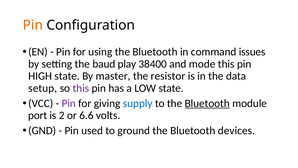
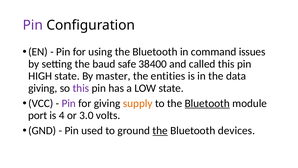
Pin colour: orange -> purple (33, 25)
play: play -> safe (127, 64)
mode: mode -> called (202, 64)
resistor: resistor -> entities (168, 76)
setup: setup -> giving (43, 88)
supply colour: blue -> orange (138, 103)
2: 2 -> 4 (62, 115)
6.6: 6.6 -> 3.0 (86, 115)
the underline: none -> present (160, 130)
